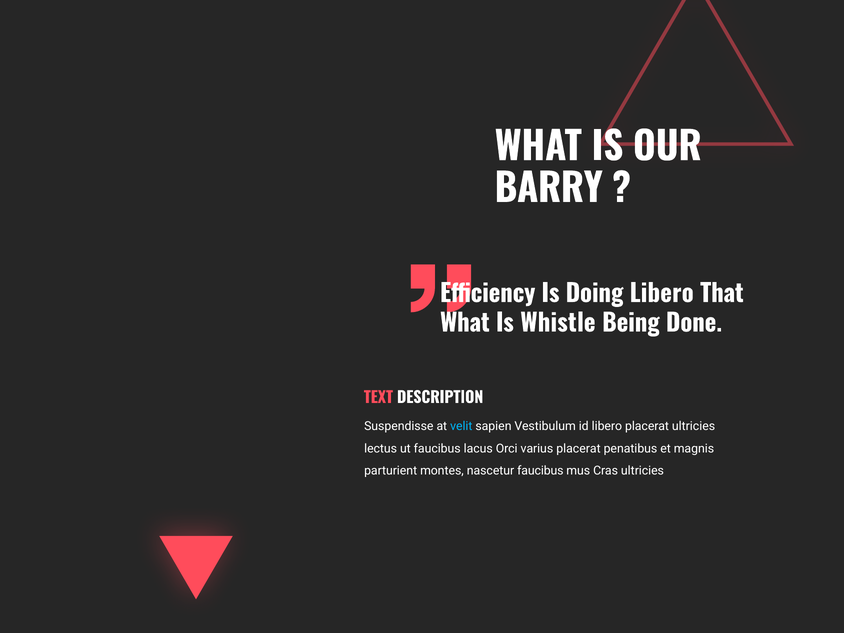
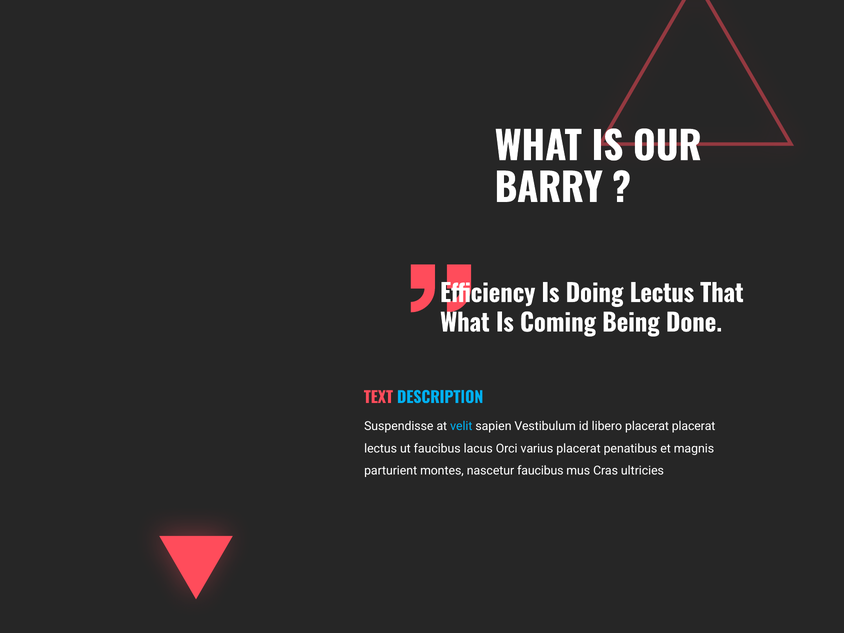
Doing Libero: Libero -> Lectus (662, 294)
Whistle: Whistle -> Coming (558, 323)
DESCRIPTION colour: white -> light blue (440, 398)
placerat ultricies: ultricies -> placerat (694, 426)
